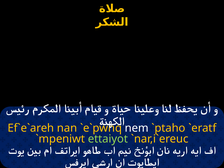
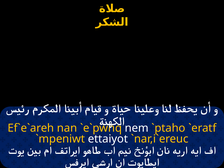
ettaiyot colour: light green -> white (108, 139)
